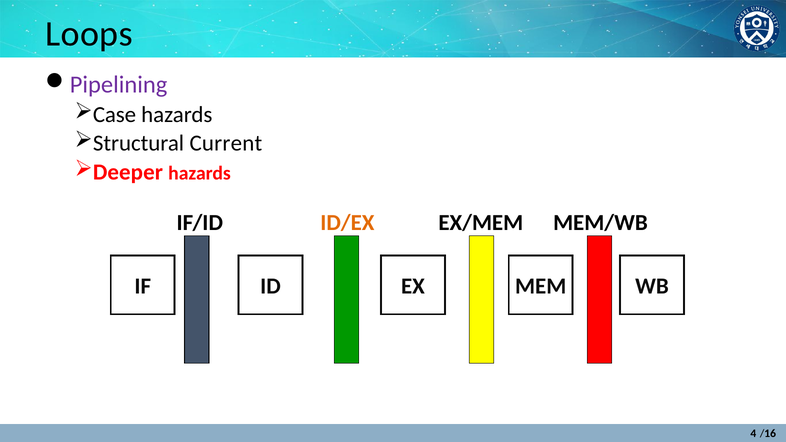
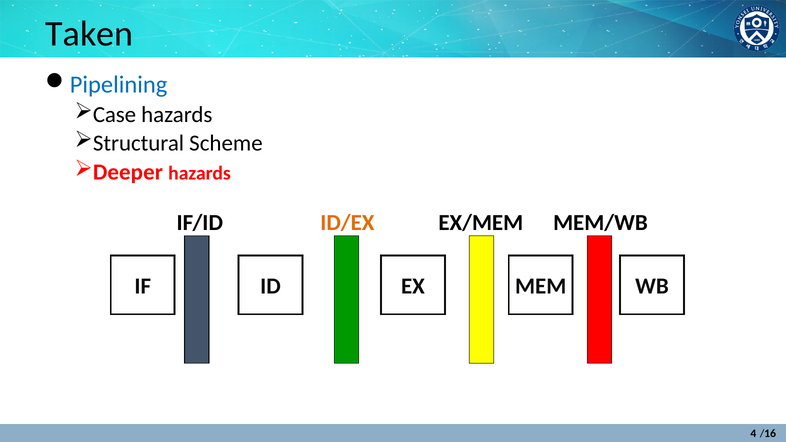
Loops: Loops -> Taken (89, 34)
Pipelining colour: purple -> blue (119, 85)
Current: Current -> Scheme (226, 143)
